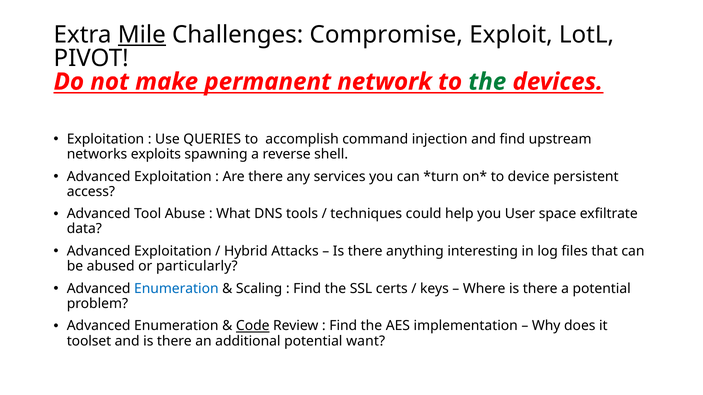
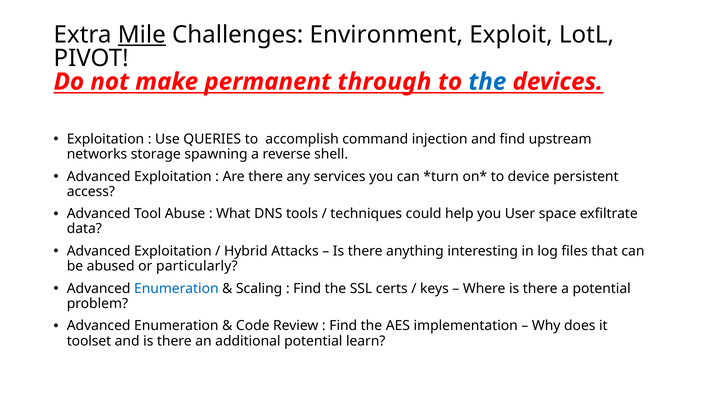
Compromise: Compromise -> Environment (386, 35)
network: network -> through (384, 82)
the colour: green -> blue (487, 82)
exploits: exploits -> storage (156, 154)
Code underline: present -> none (253, 326)
want: want -> learn (366, 341)
